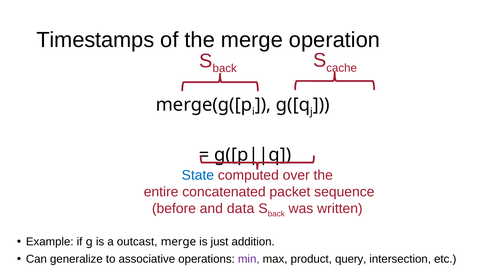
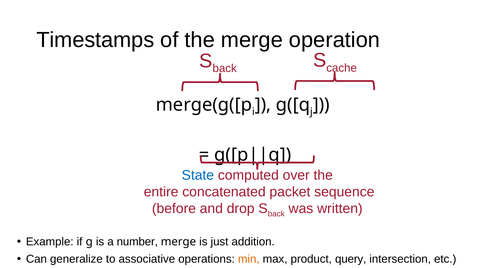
data: data -> drop (241, 209)
outcast: outcast -> number (137, 242)
min colour: purple -> orange (249, 259)
